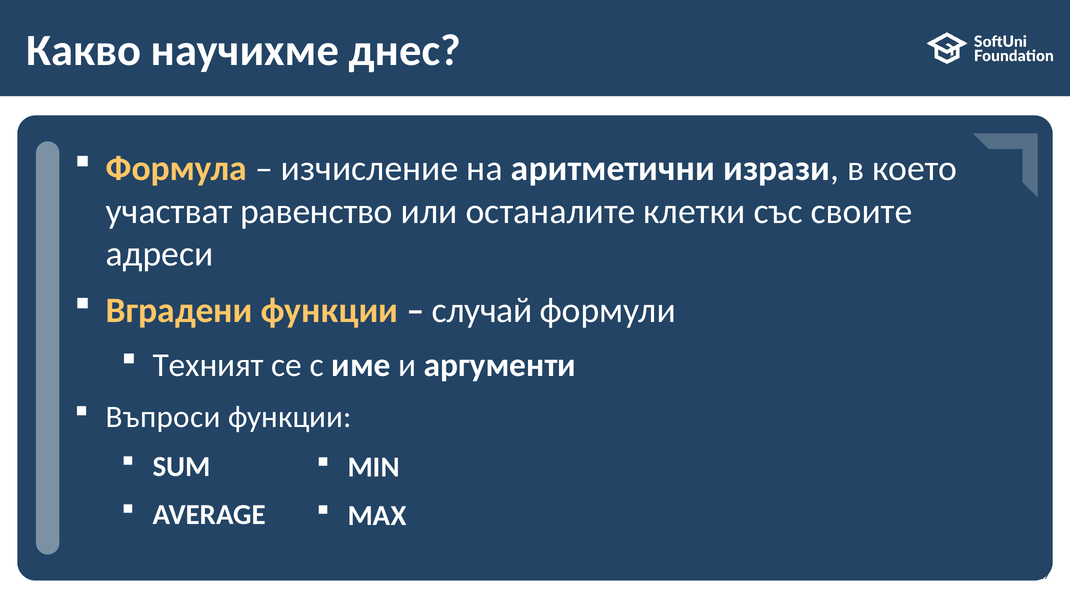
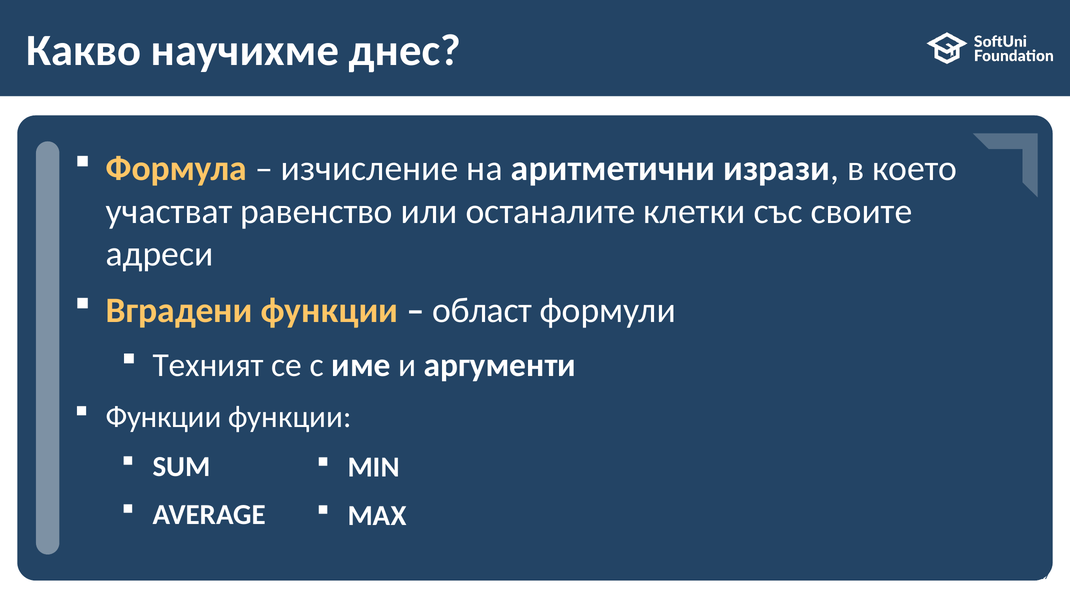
случай: случай -> област (482, 310)
Въпроси: Въпроси -> Функции (164, 417)
